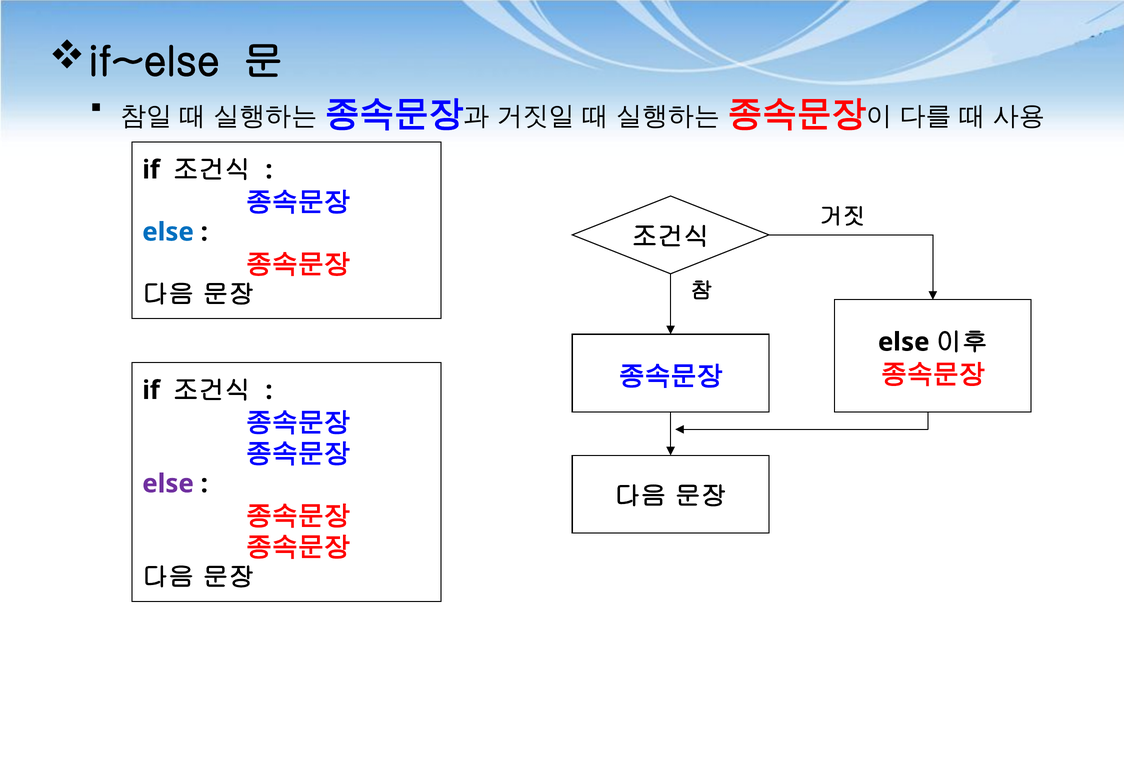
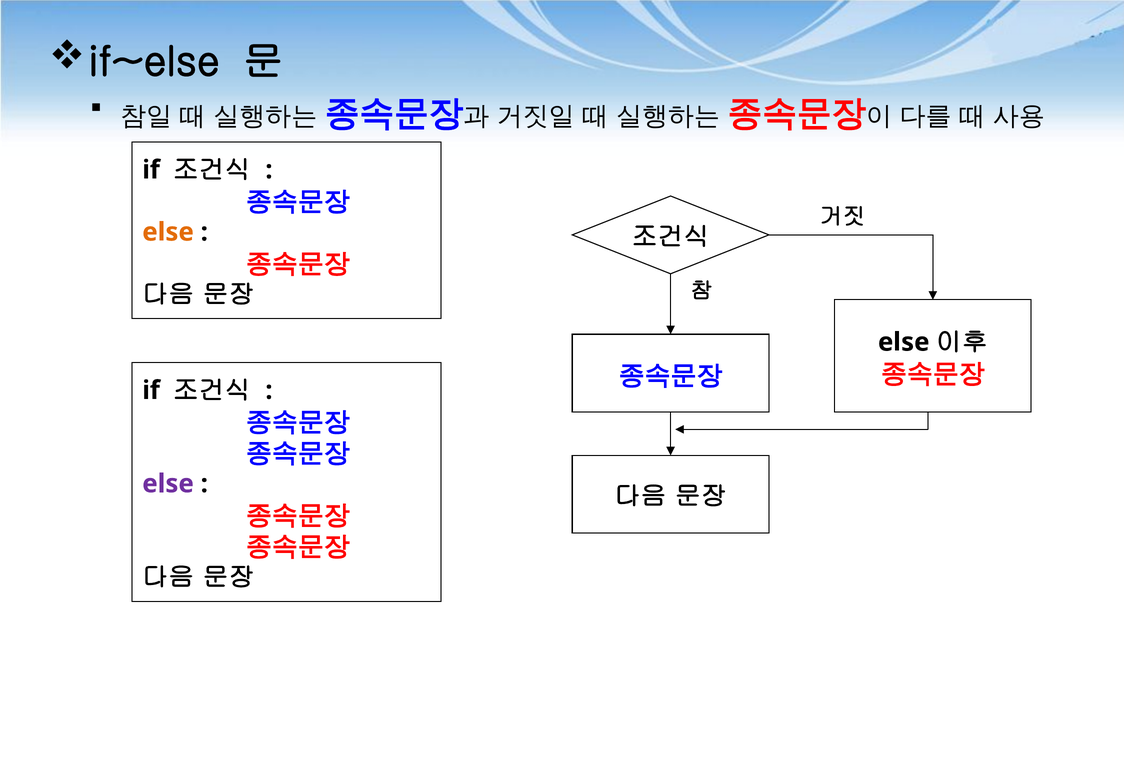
else colour: blue -> orange (168, 232)
